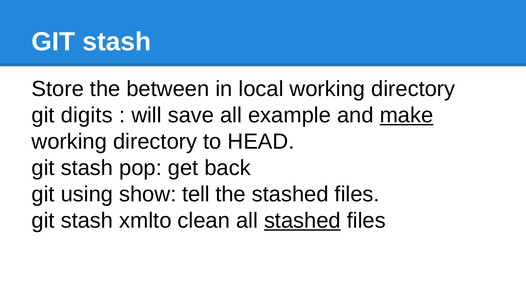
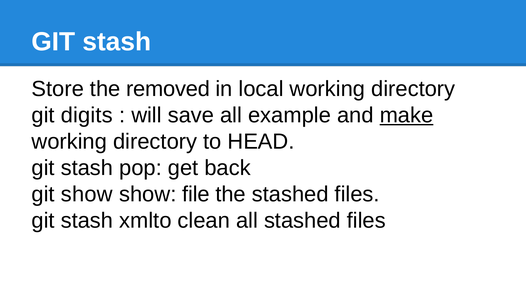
between: between -> removed (168, 89)
git using: using -> show (87, 194)
tell: tell -> file (196, 194)
stashed underline: present -> none (302, 220)
